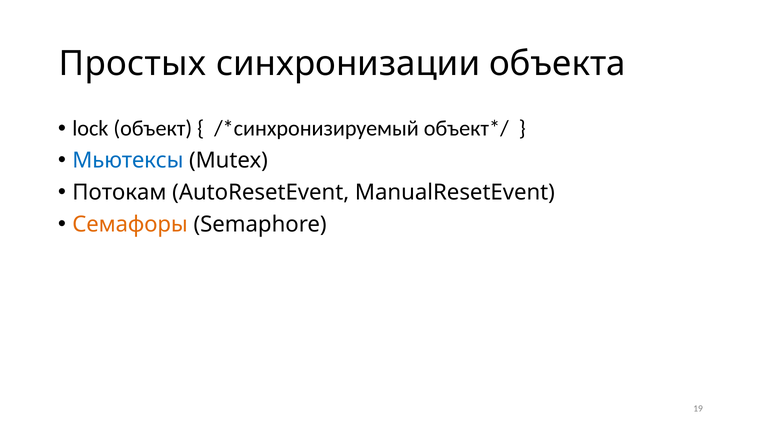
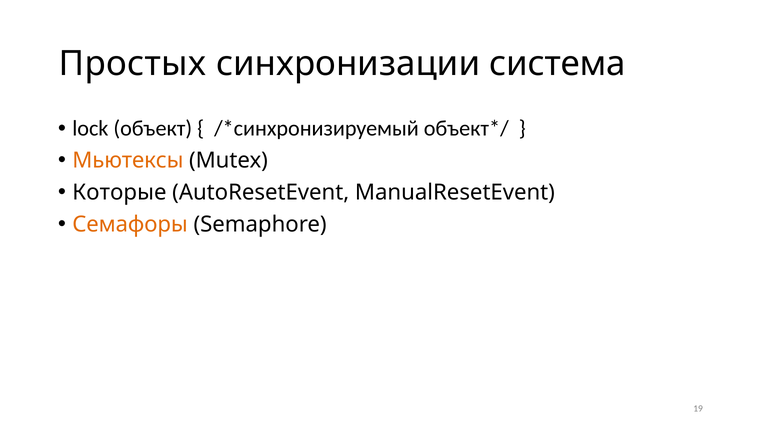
объекта: объекта -> система (557, 64)
Мьютексы colour: blue -> orange (128, 161)
Потокам: Потокам -> Которые (119, 192)
